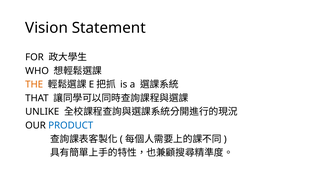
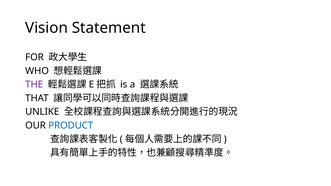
THE colour: orange -> purple (34, 85)
